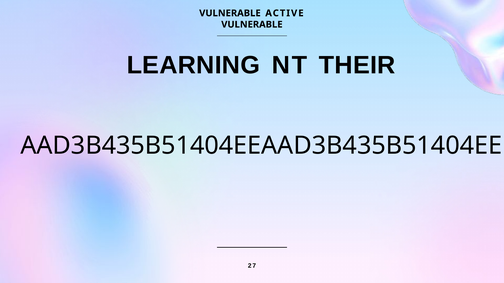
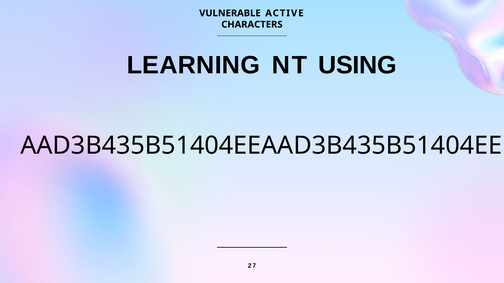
VULNERABLE: VULNERABLE -> CHARACTERS (252, 25)
THEIR: THEIR -> USING (357, 65)
